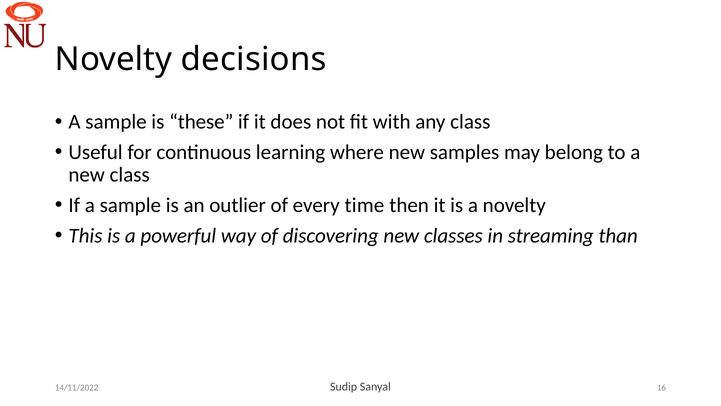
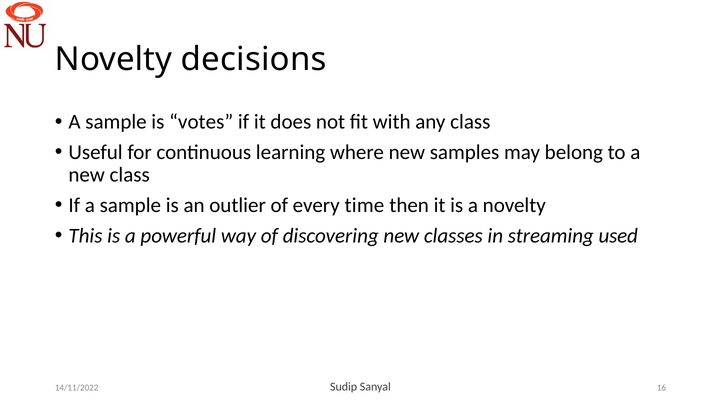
these: these -> votes (201, 122)
than: than -> used (618, 235)
